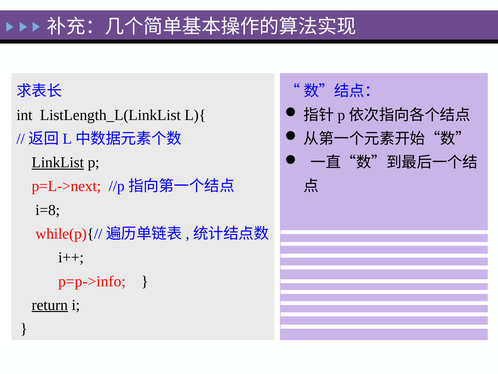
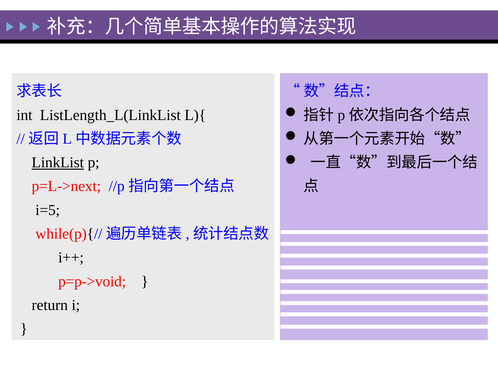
i=8: i=8 -> i=5 (48, 210)
p=p->info: p=p->info -> p=p->void (92, 281)
return underline: present -> none (50, 305)
